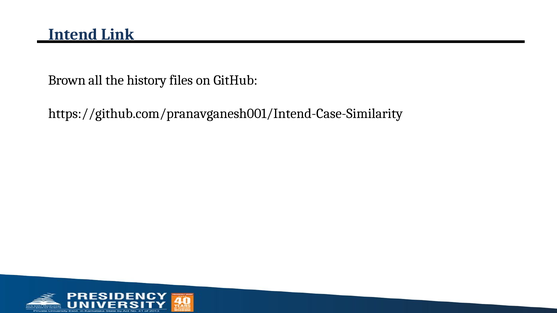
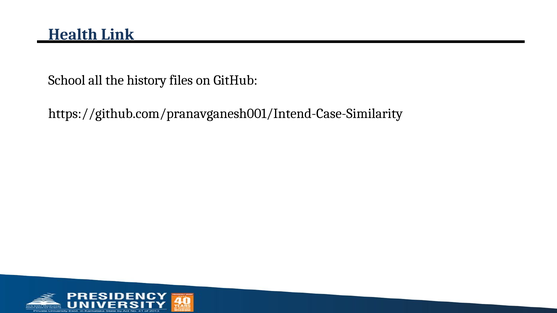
Intend: Intend -> Health (73, 35)
Brown: Brown -> School (67, 80)
